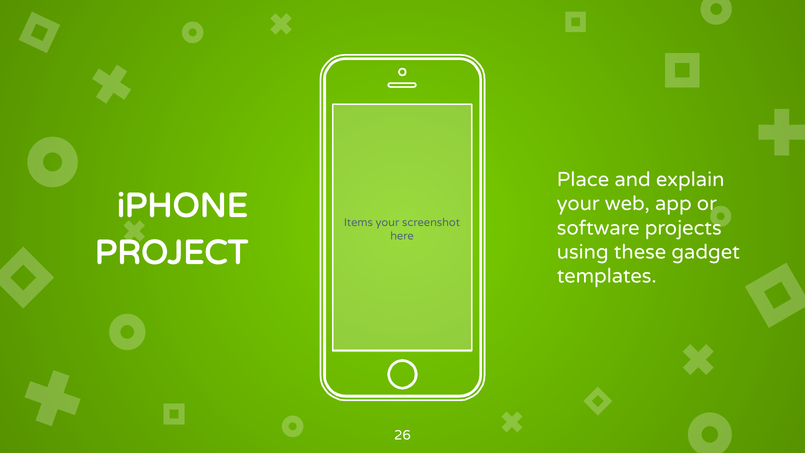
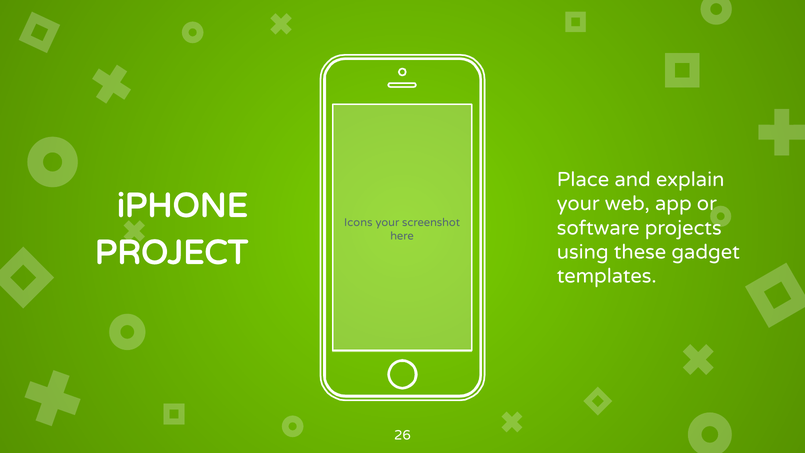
Items: Items -> Icons (358, 222)
